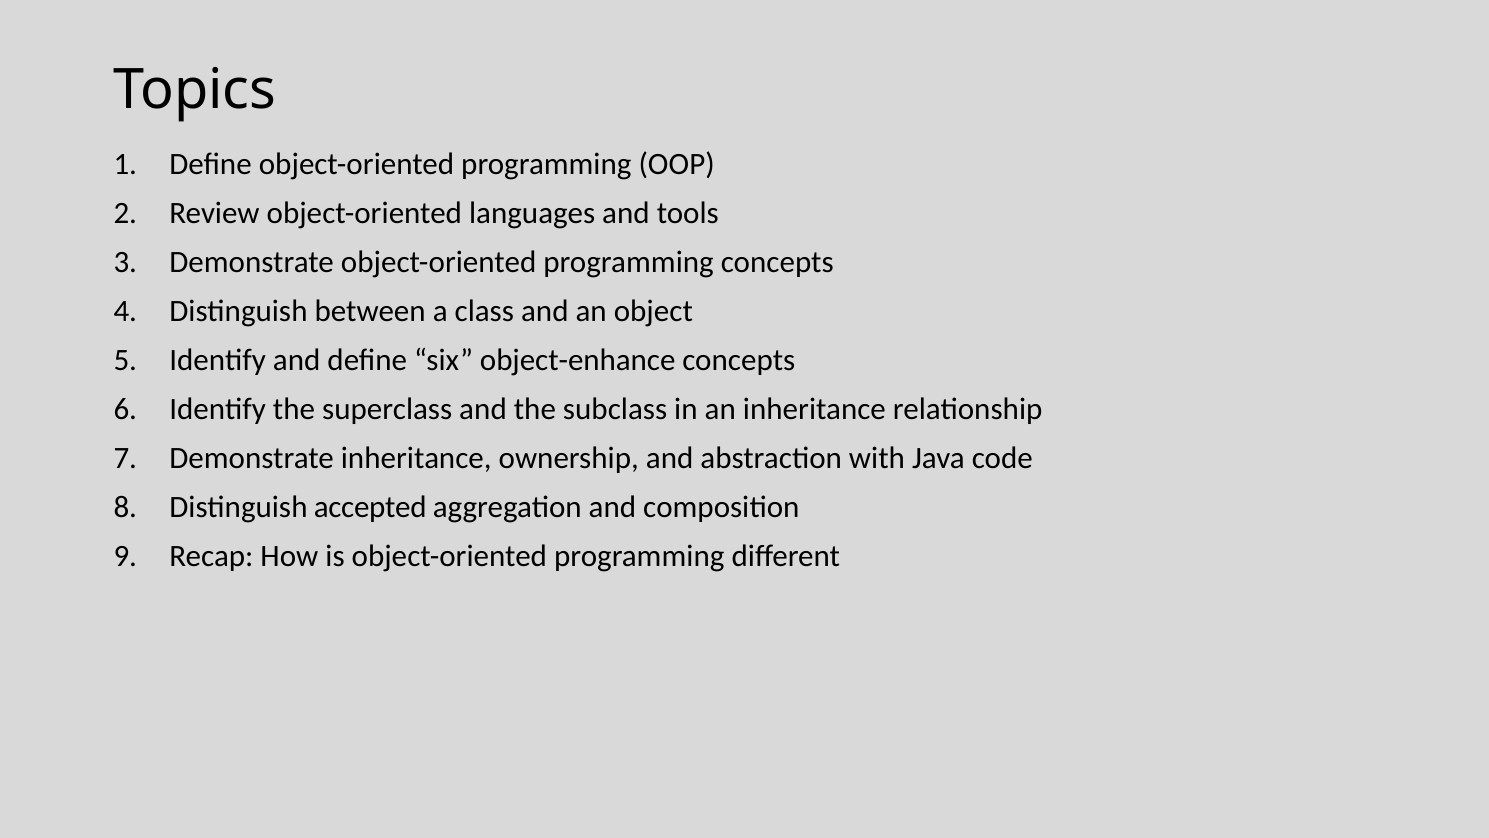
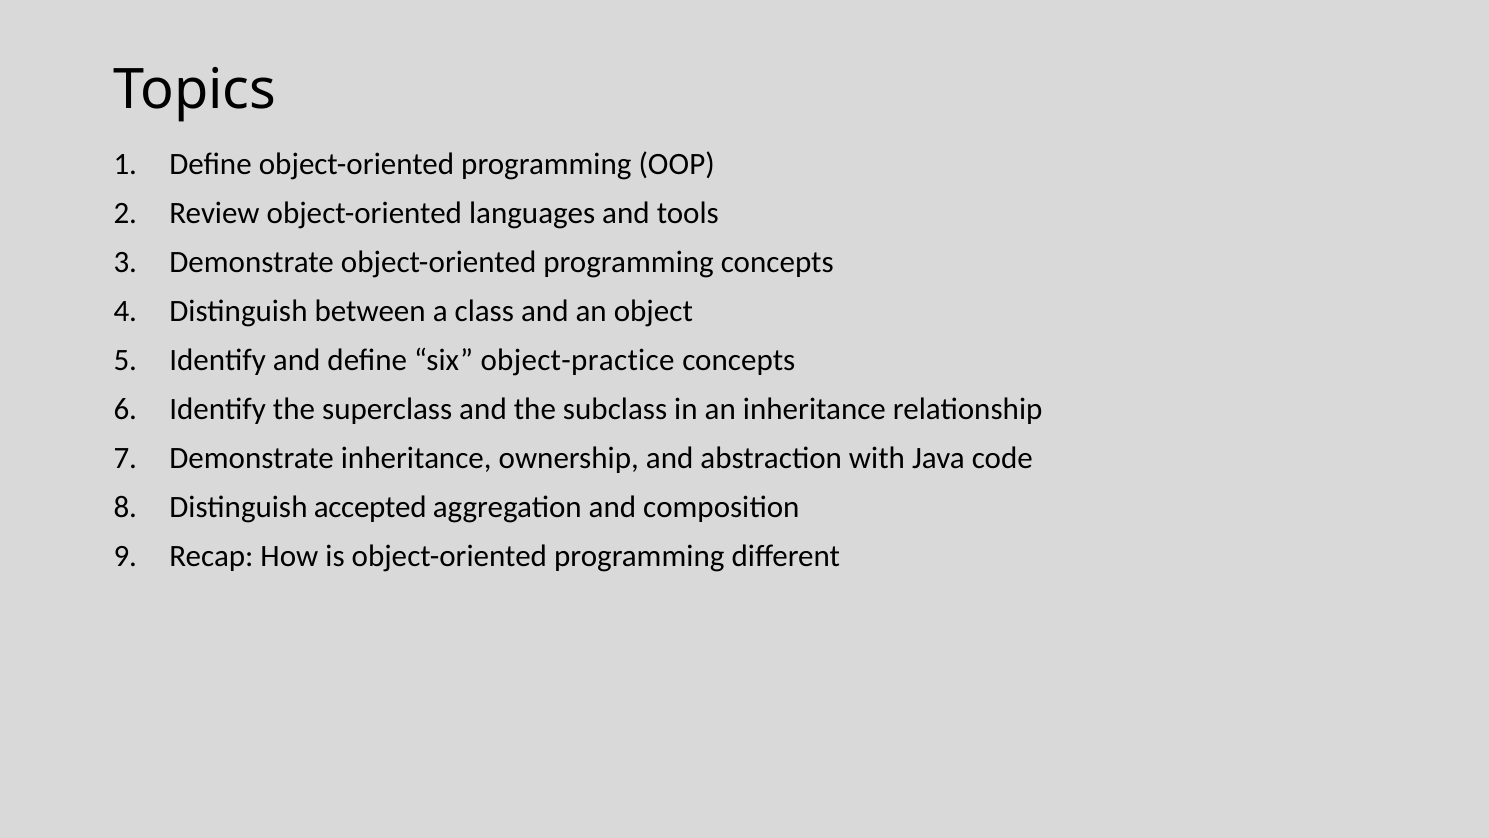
object-enhance: object-enhance -> object-practice (578, 360)
